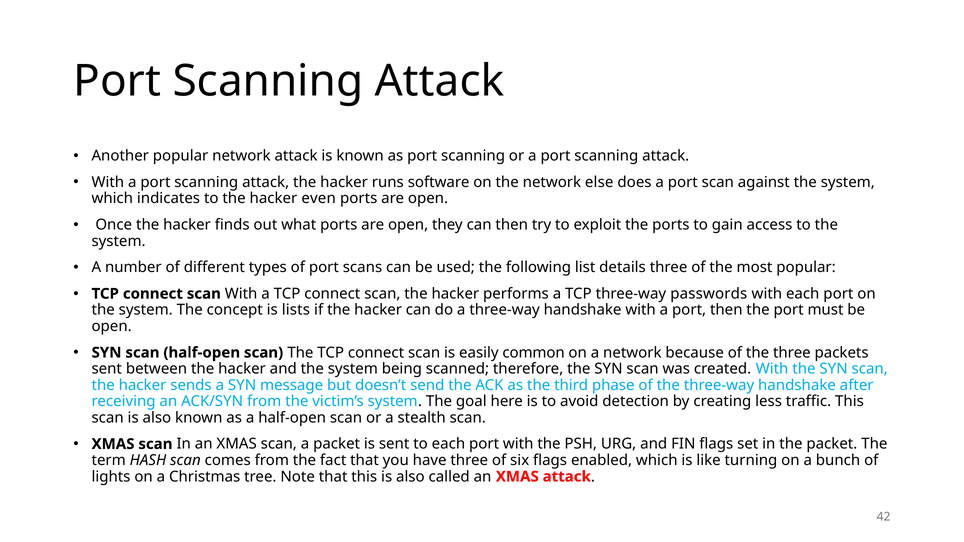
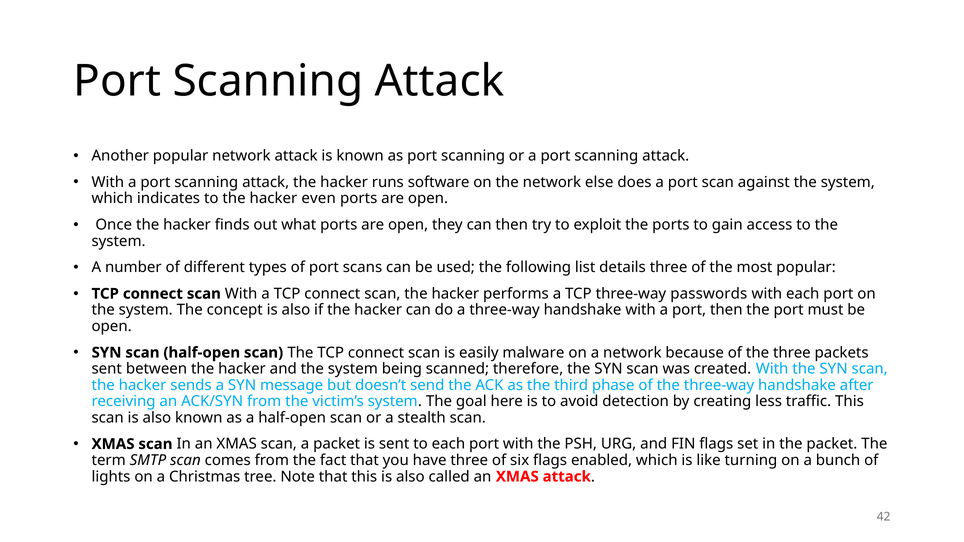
concept is lists: lists -> also (296, 310)
common: common -> malware (533, 353)
HASH: HASH -> SMTP (148, 461)
